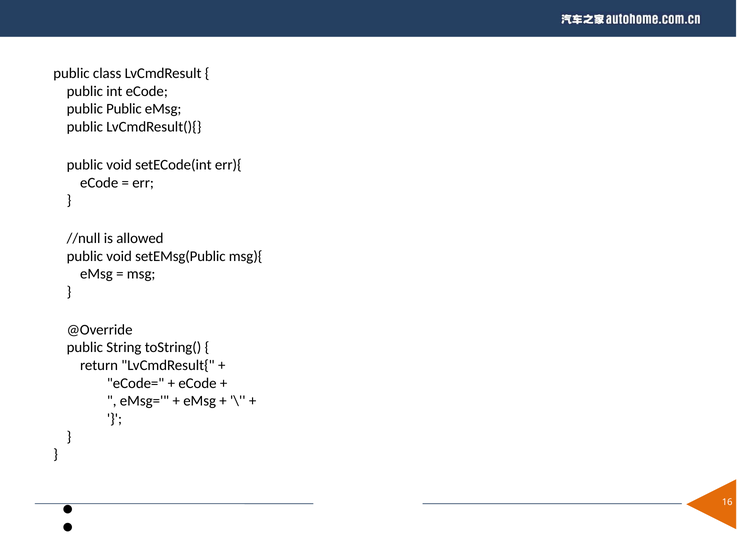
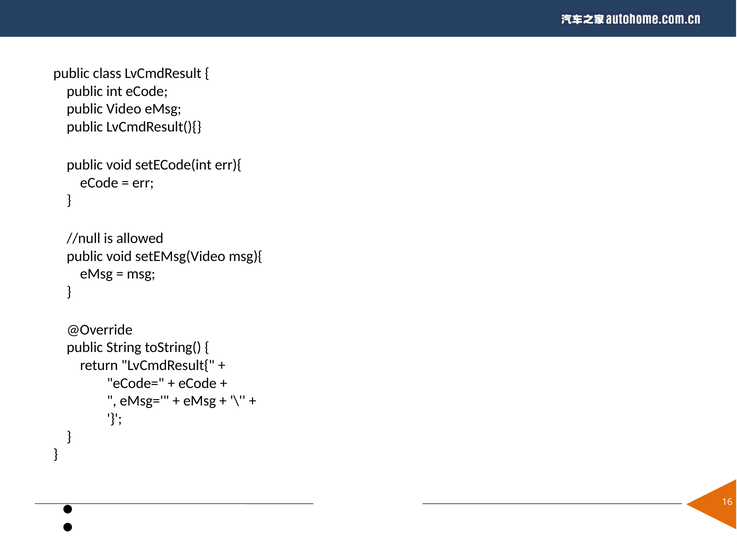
public Public: Public -> Video (124, 109)
setEMsg(Public: setEMsg(Public -> setEMsg(Video (180, 256)
